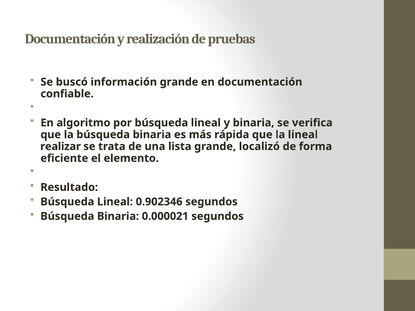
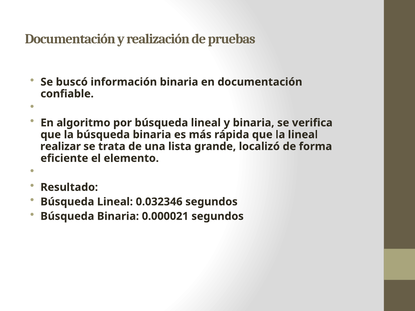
información grande: grande -> binaria (179, 82)
0.902346: 0.902346 -> 0.032346 (159, 202)
